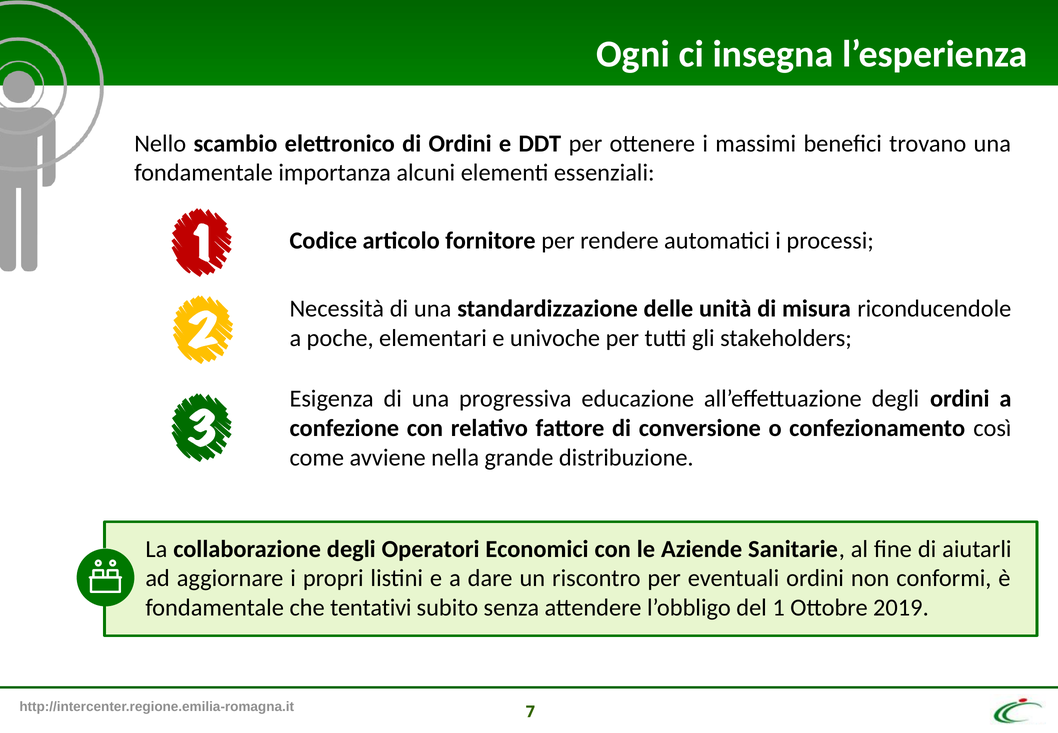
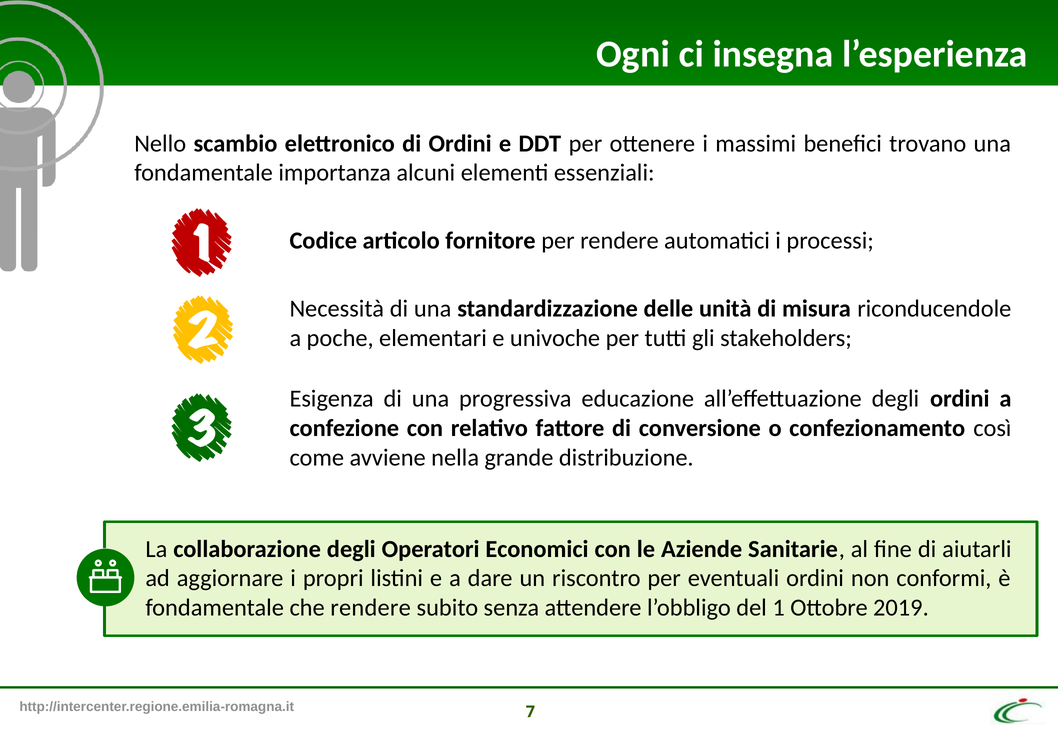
che tentativi: tentativi -> rendere (371, 607)
